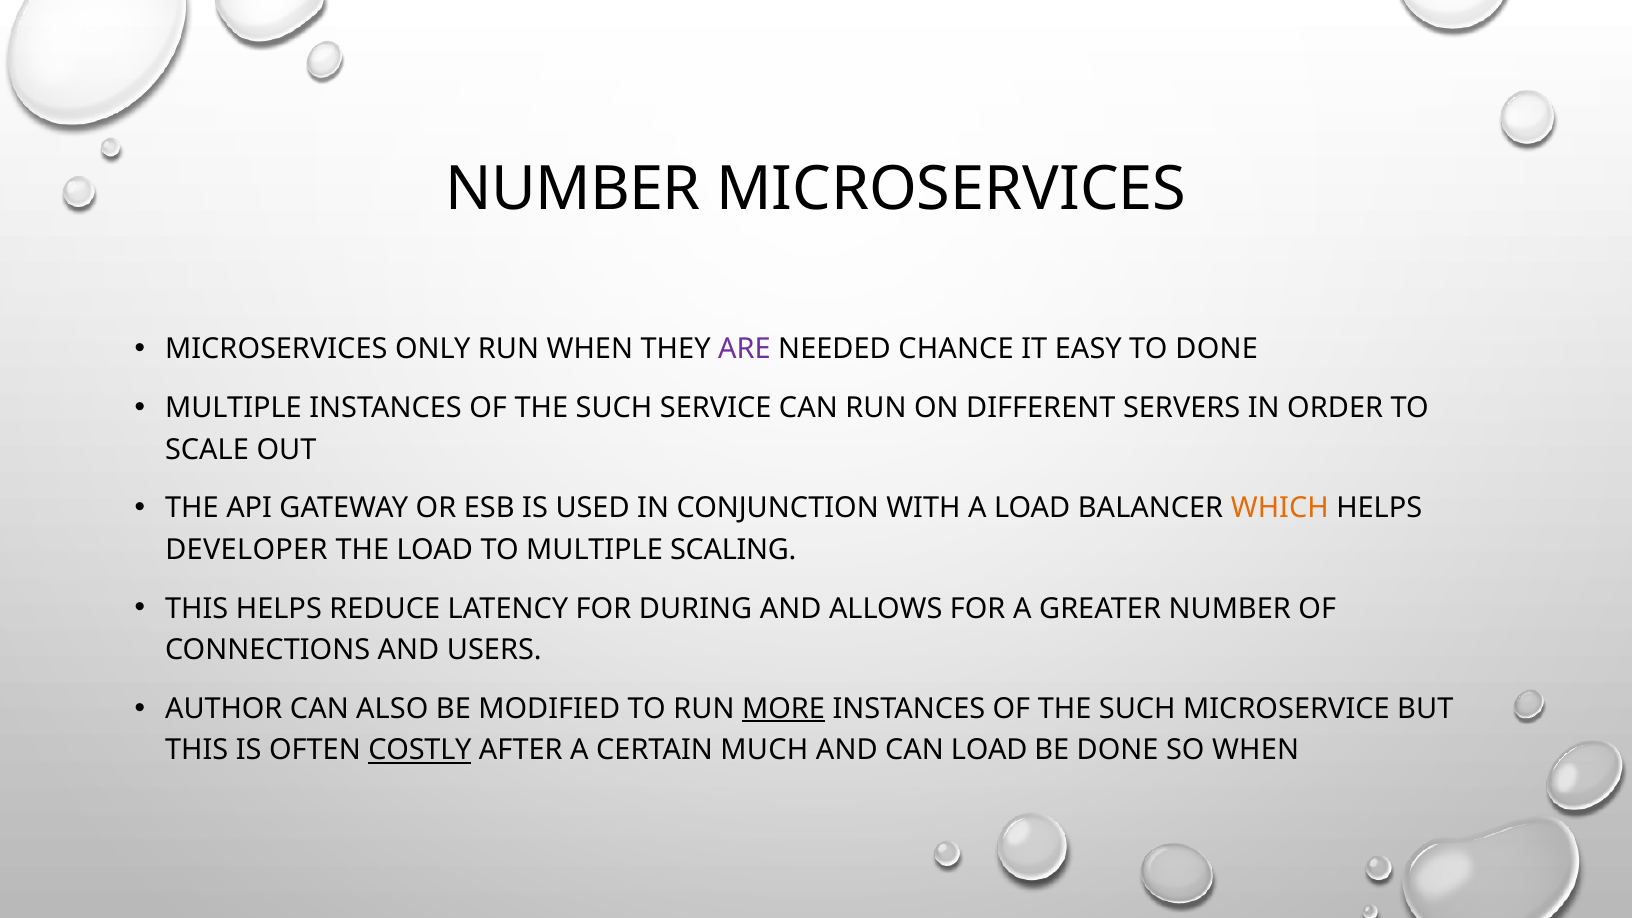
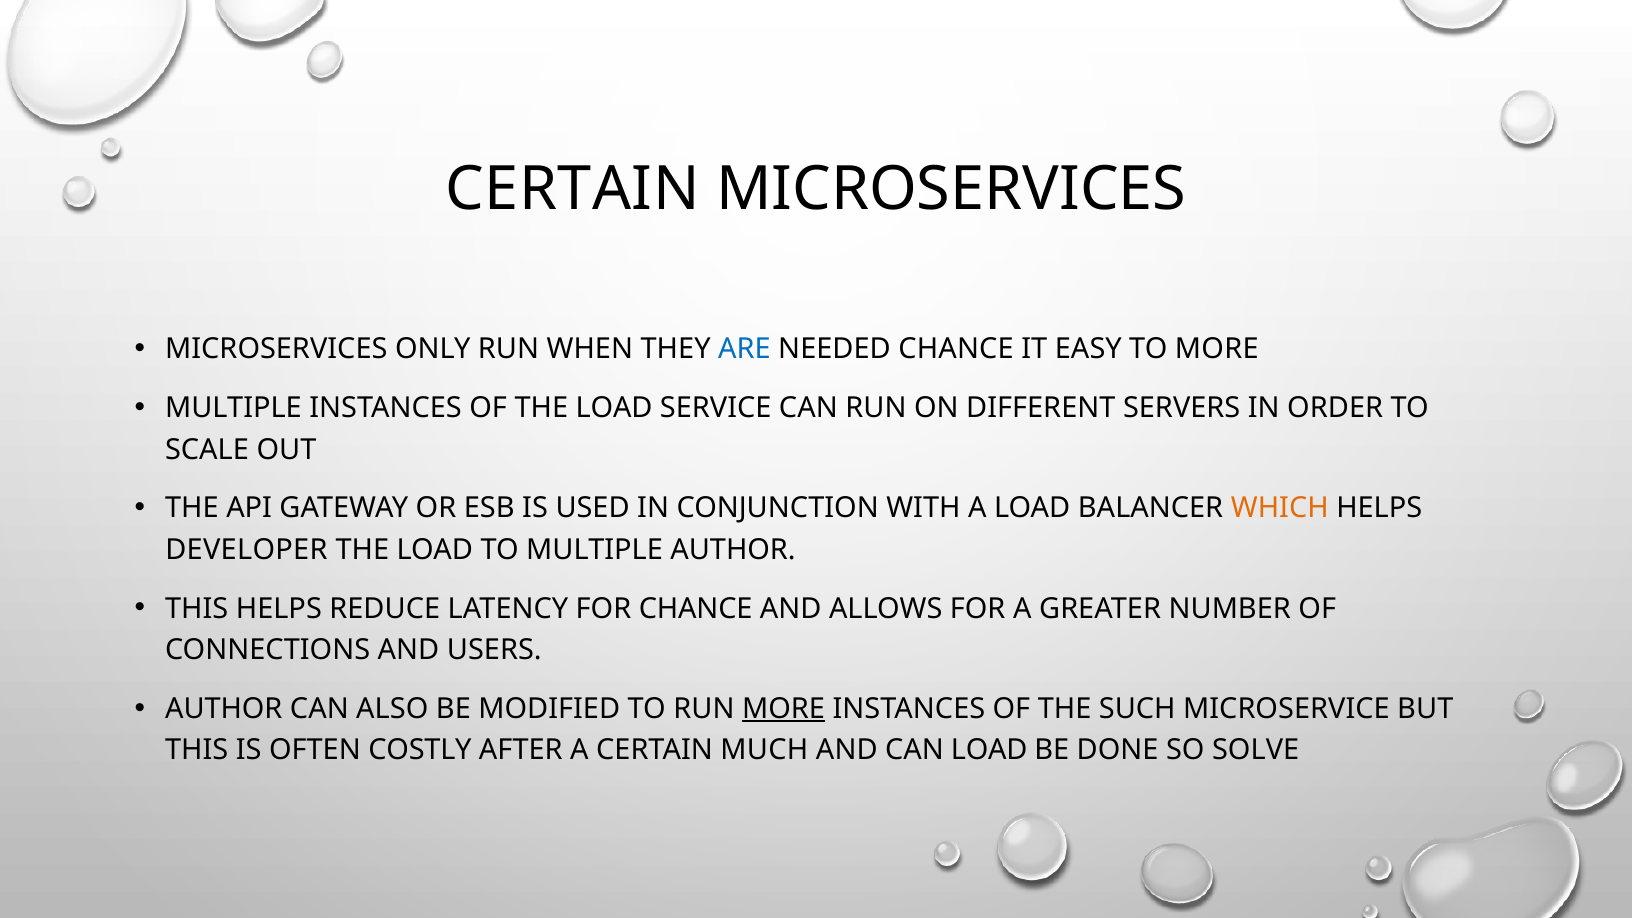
NUMBER: NUMBER -> CERTAIN (573, 189)
ARE colour: purple -> blue (744, 349)
TO DONE: DONE -> MORE (1217, 349)
SUCH: SUCH -> LOAD (614, 408)
MULTIPLE SCALING: SCALING -> AUTHOR (733, 550)
FOR DURING: DURING -> CHANCE (696, 608)
COSTLY underline: present -> none (420, 750)
SO WHEN: WHEN -> SOLVE (1256, 750)
